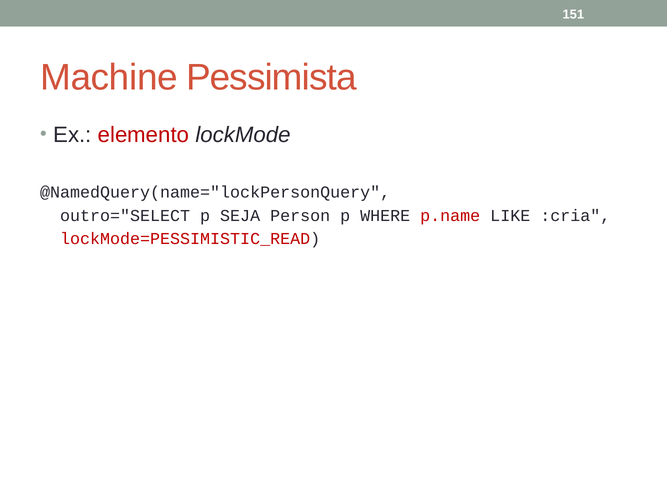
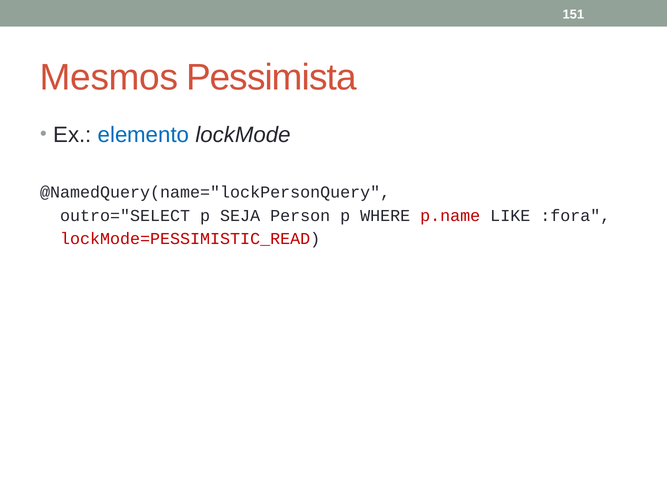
Machine: Machine -> Mesmos (109, 78)
elemento colour: red -> blue (143, 135)
:cria: :cria -> :fora (575, 216)
